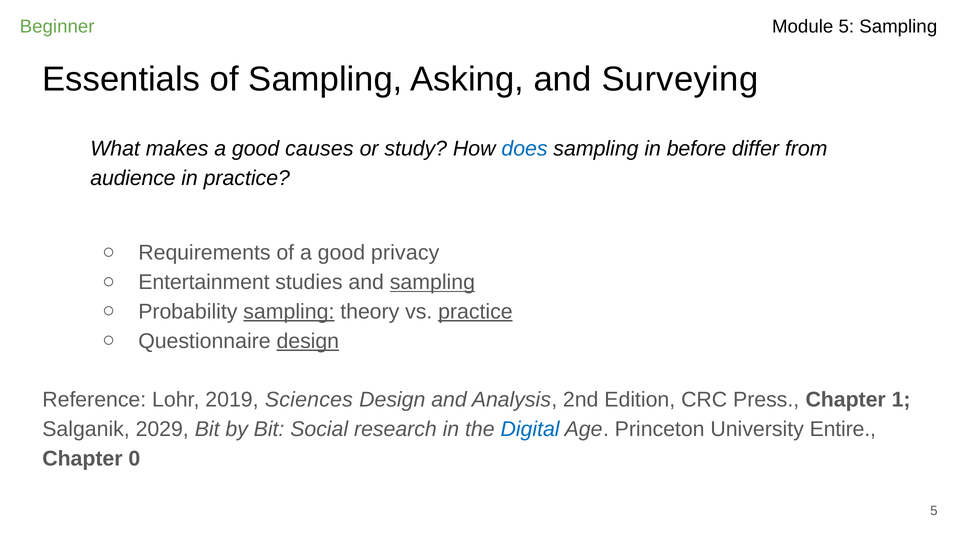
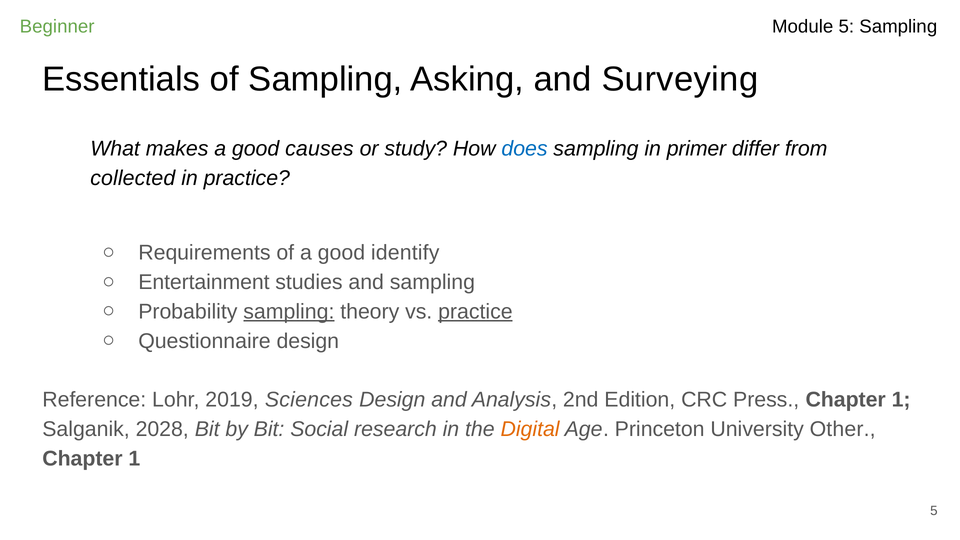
before: before -> primer (696, 149)
audience: audience -> collected (133, 178)
privacy: privacy -> identify (405, 253)
sampling underline: present -> none (432, 282)
design underline: present -> none (308, 341)
2029: 2029 -> 2028 (162, 429)
Digital colour: blue -> orange (530, 429)
Entire: Entire -> Other (843, 429)
0: 0 -> 1 (134, 459)
